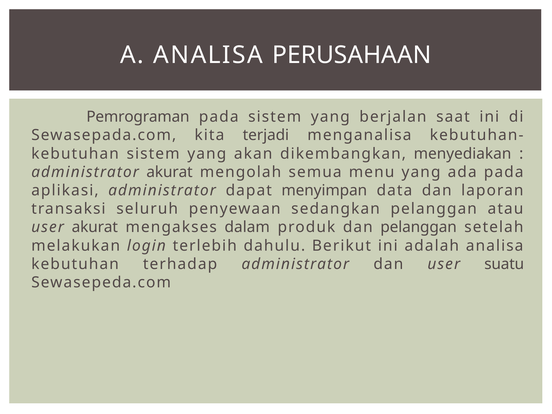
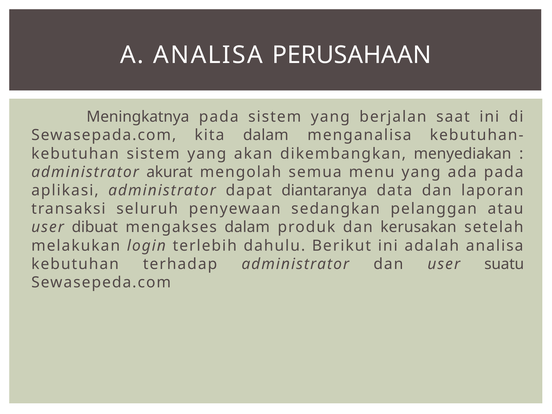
Pemrograman: Pemrograman -> Meningkatnya (138, 117)
kita terjadi: terjadi -> dalam (266, 135)
menyimpan: menyimpan -> diantaranya (324, 190)
user akurat: akurat -> dibuat (95, 227)
dan pelanggan: pelanggan -> kerusakan (418, 227)
